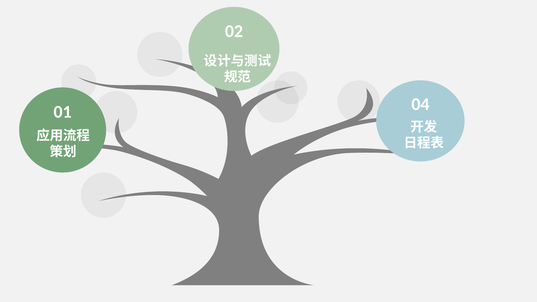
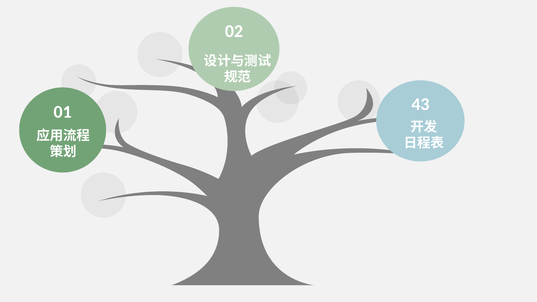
04: 04 -> 43 (420, 104)
